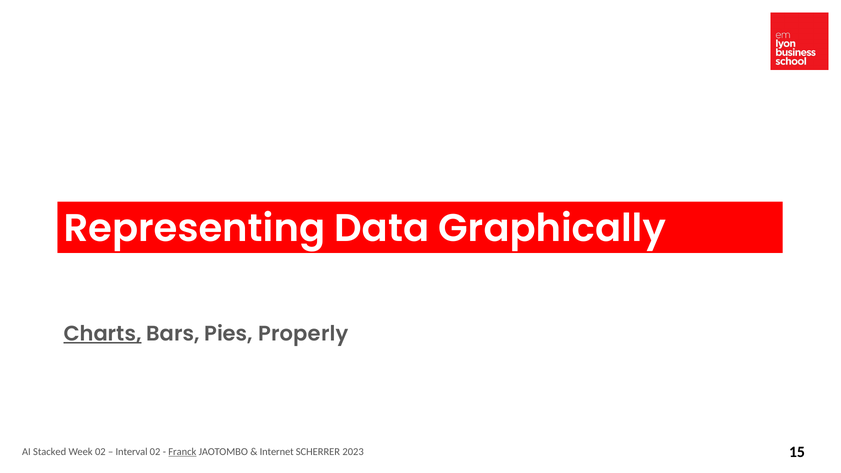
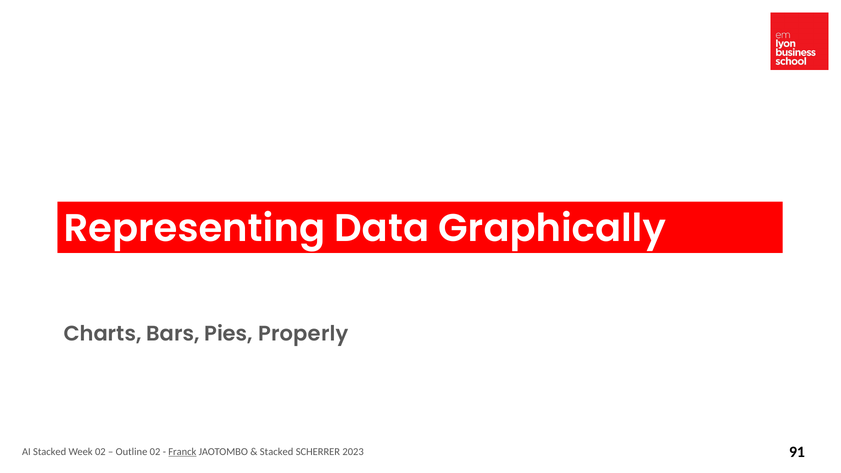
Charts underline: present -> none (103, 334)
Interval: Interval -> Outline (131, 452)
Internet: Internet -> Stacked (277, 452)
15: 15 -> 91 (797, 452)
